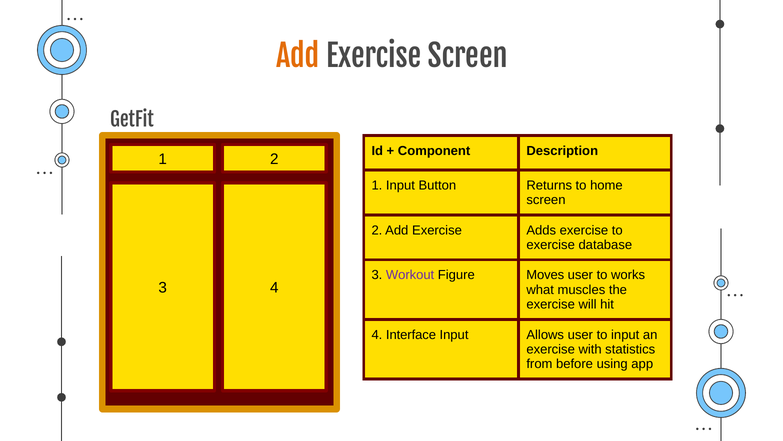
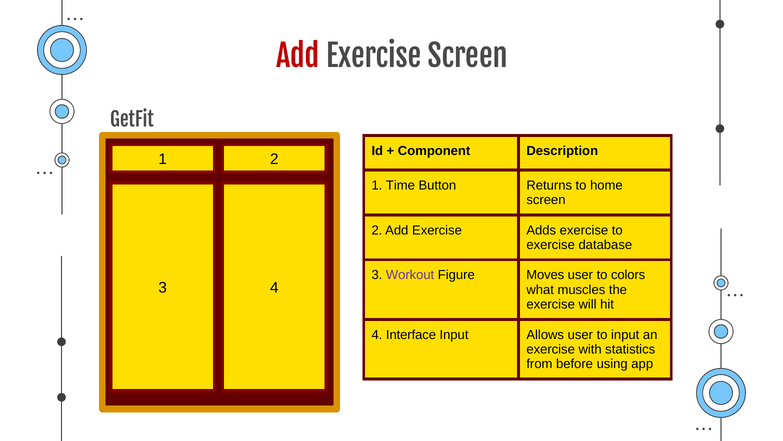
Add colour: orange -> red (298, 57)
1 Input: Input -> Time (400, 185)
works: works -> colors (628, 275)
